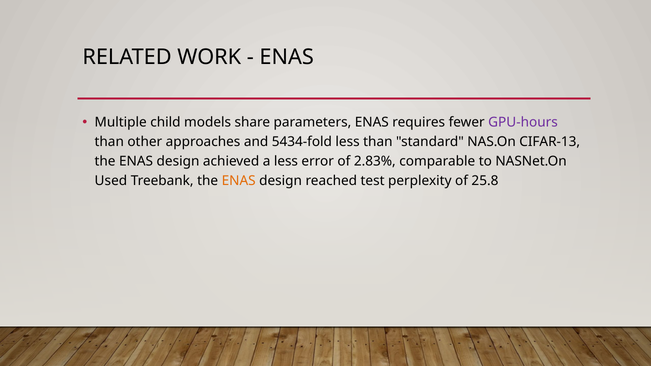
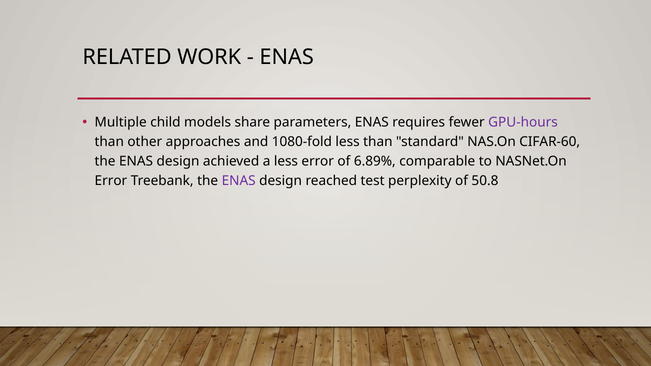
5434-fold: 5434-fold -> 1080-fold (302, 142)
CIFAR-13: CIFAR-13 -> CIFAR-60 (550, 142)
2.83%: 2.83% -> 6.89% (375, 161)
Used: Used -> Error (111, 181)
ENAS colour: orange -> purple (239, 181)
25.8: 25.8 -> 50.8 (485, 181)
